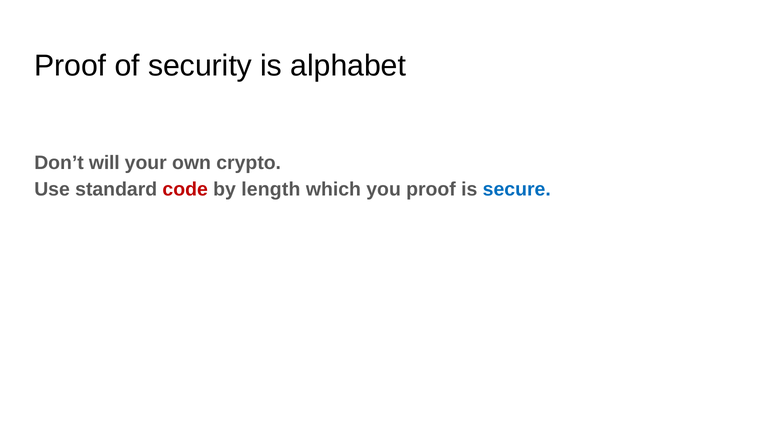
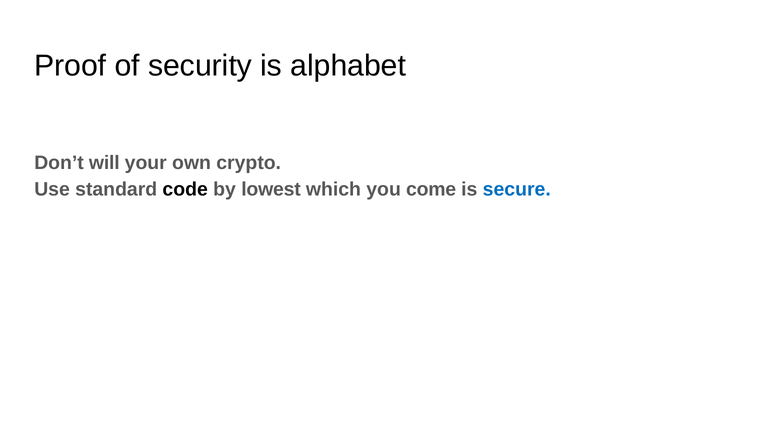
code colour: red -> black (185, 190)
length: length -> lowest (271, 190)
you proof: proof -> come (431, 190)
